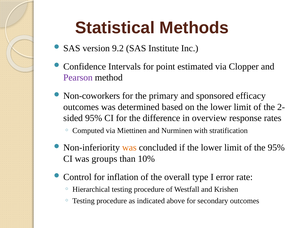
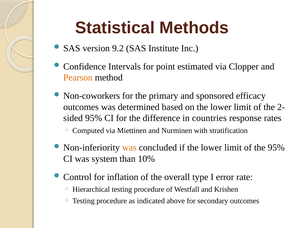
Pearson colour: purple -> orange (78, 78)
overview: overview -> countries (209, 118)
groups: groups -> system (104, 159)
